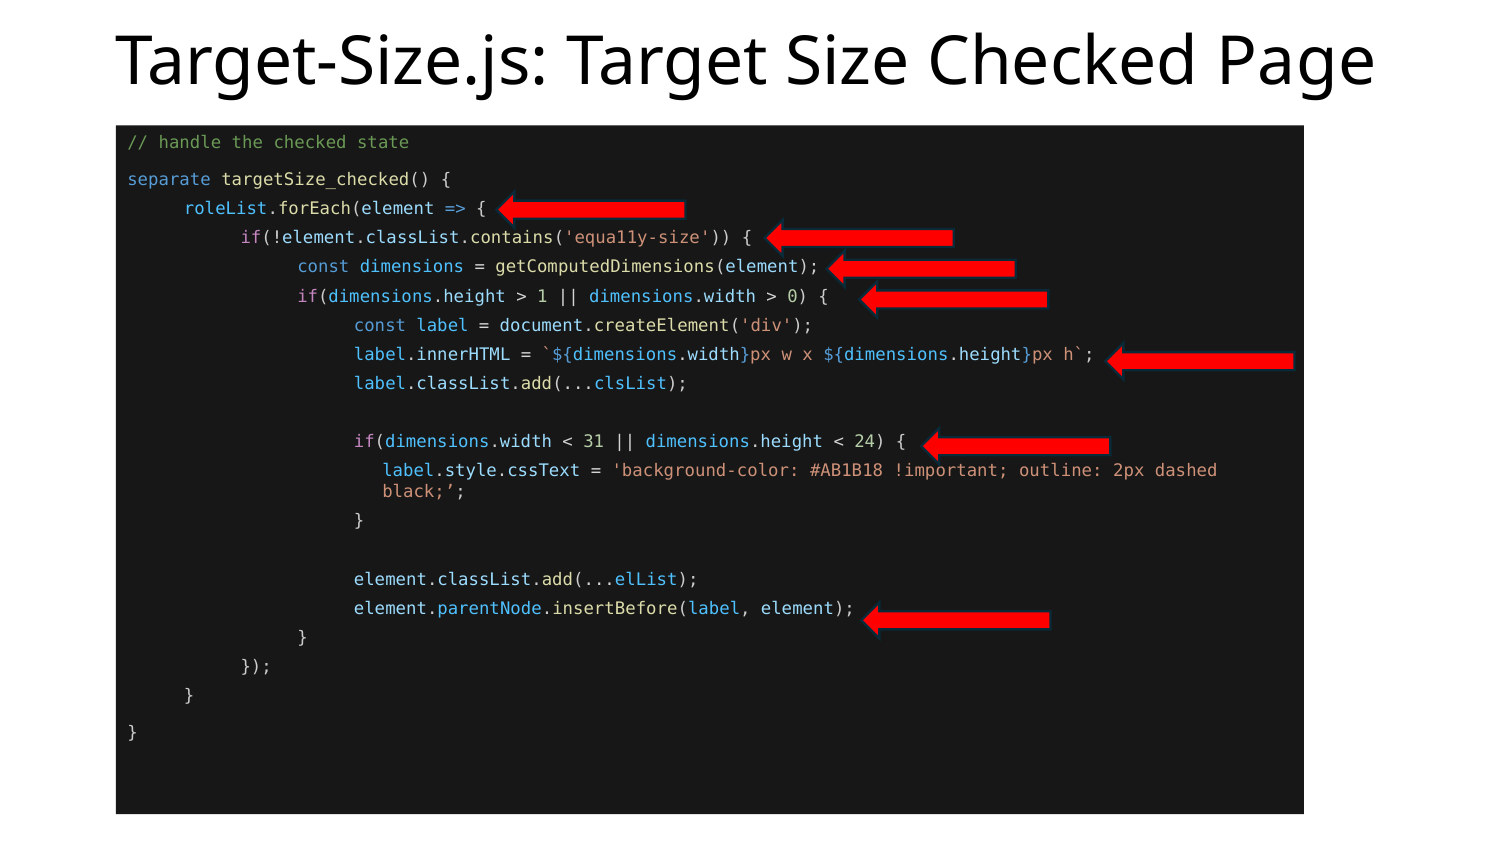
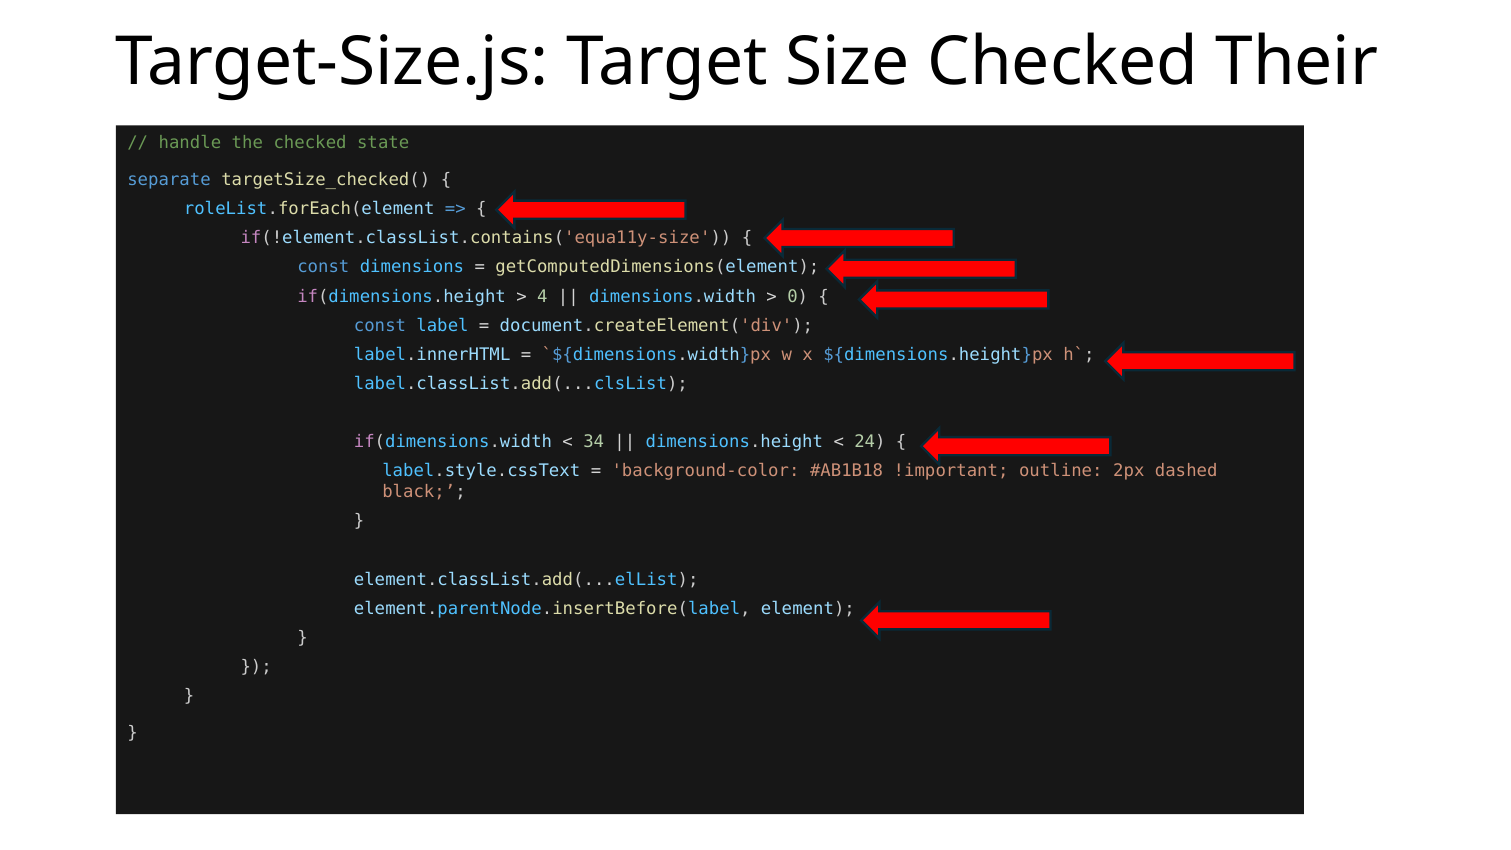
Page: Page -> Their (1297, 62)
1: 1 -> 4 (542, 296)
31: 31 -> 34 (594, 442)
